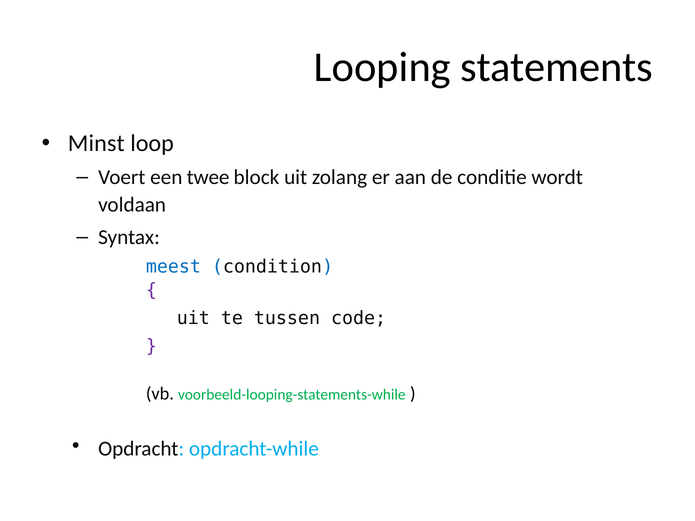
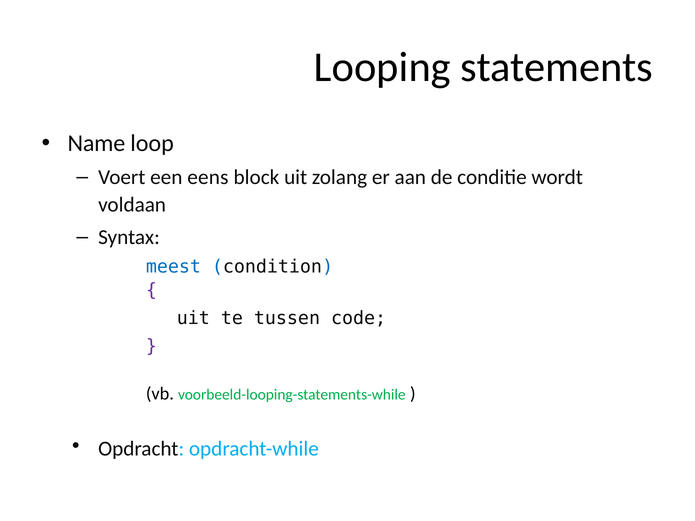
Minst: Minst -> Name (96, 144)
twee: twee -> eens (208, 177)
